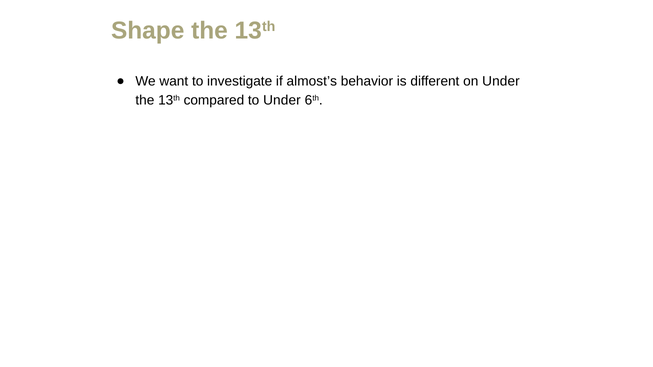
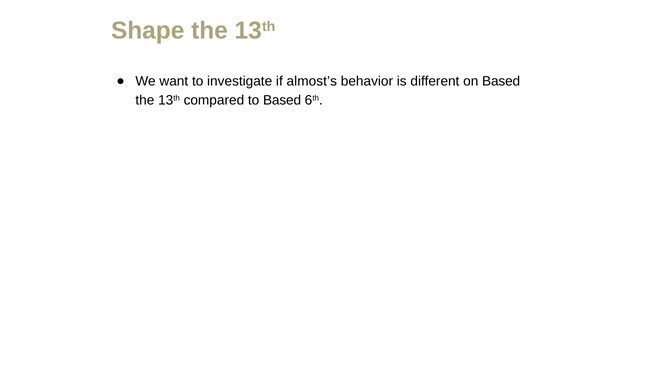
on Under: Under -> Based (501, 81)
to Under: Under -> Based (282, 100)
